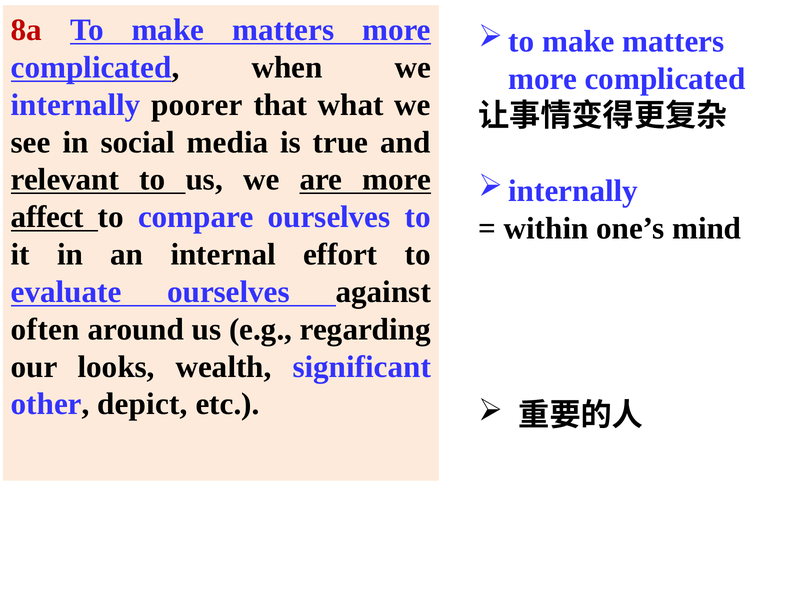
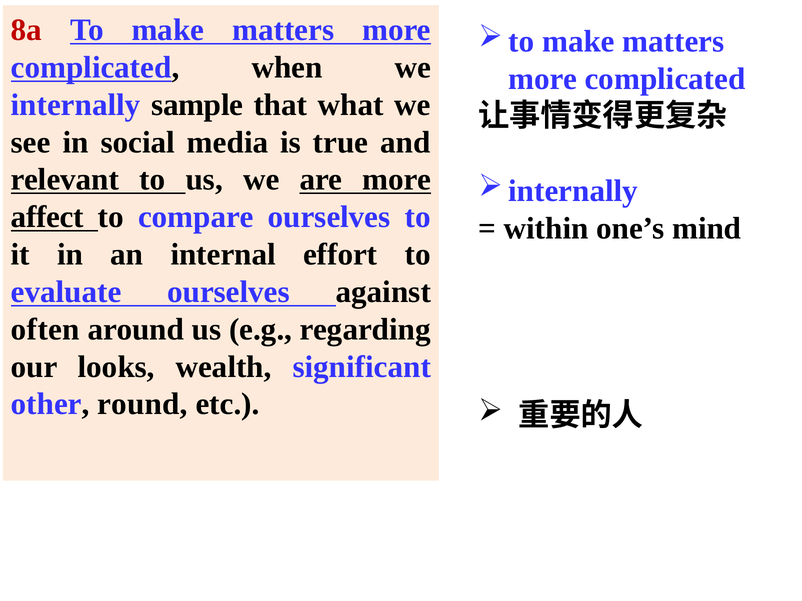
poorer: poorer -> sample (197, 105)
depict: depict -> round (142, 404)
